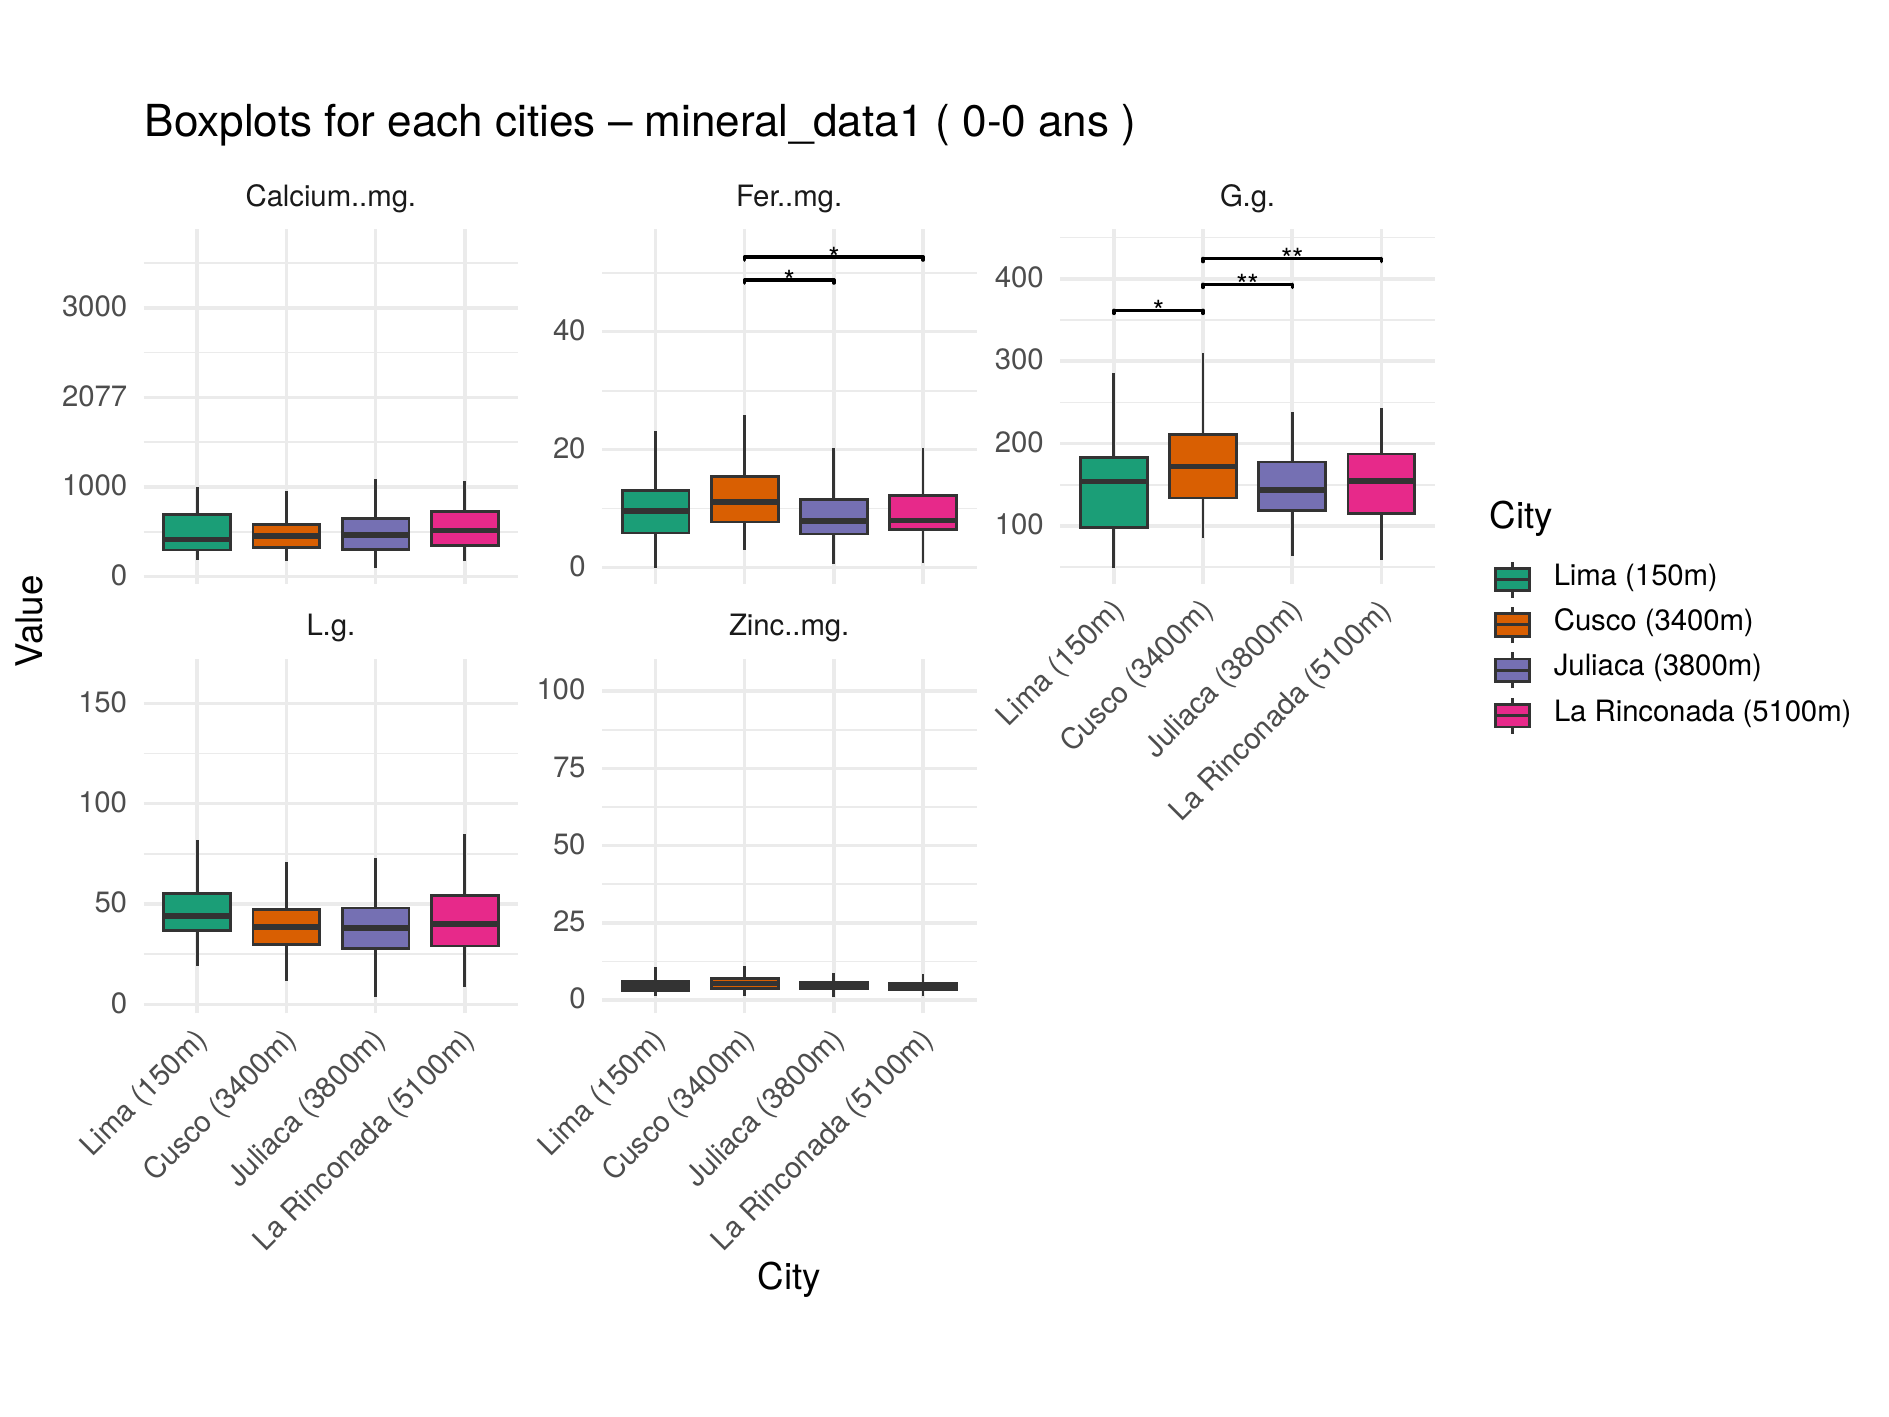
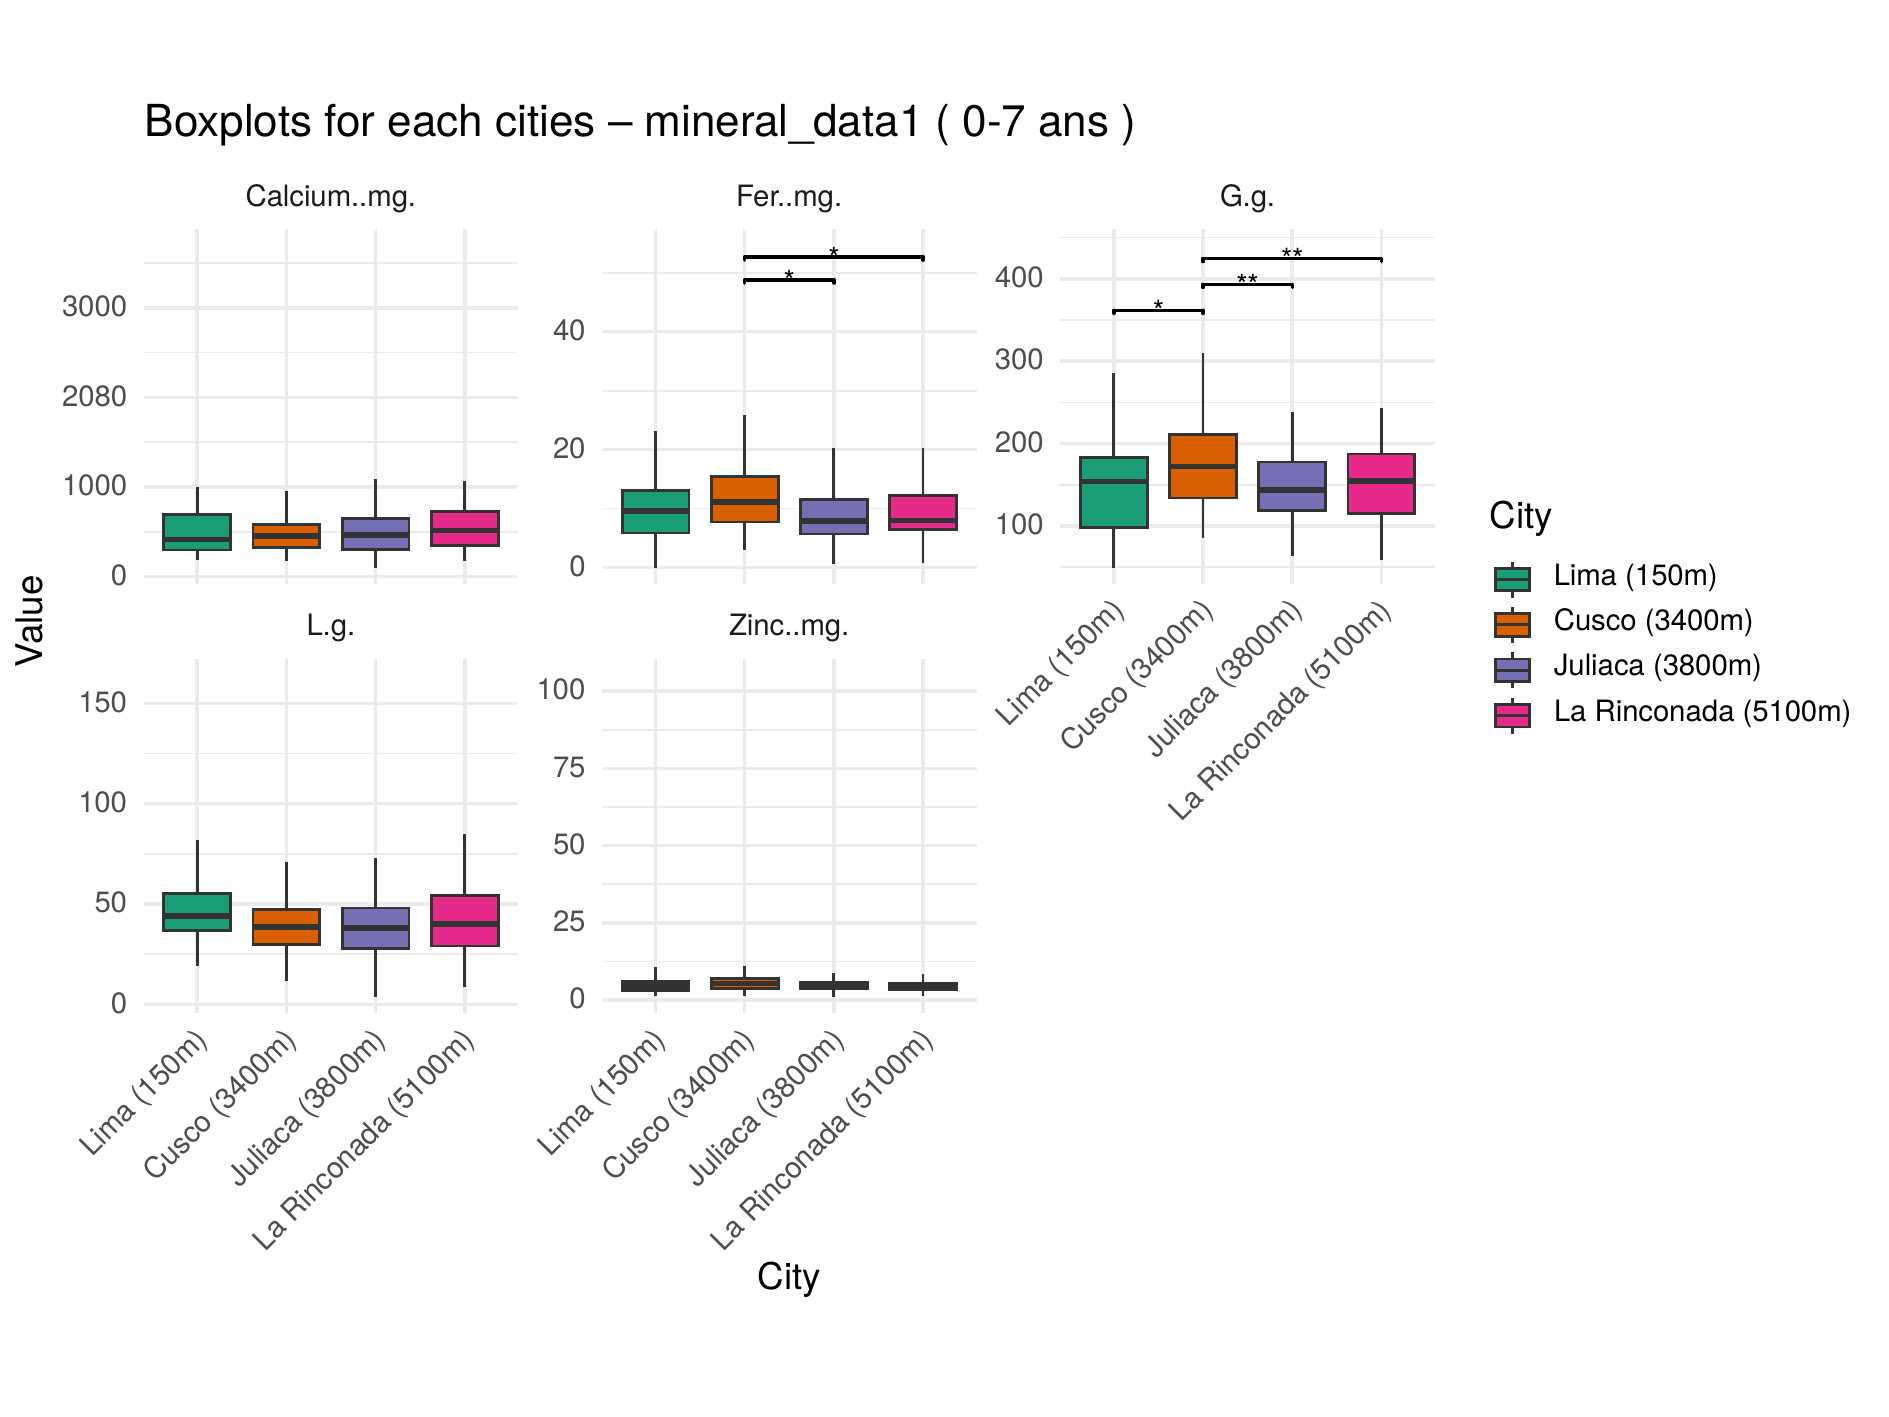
0-0: 0-0 -> 0-7 (994, 122)
2077: 2077 -> 2080 (95, 396)
